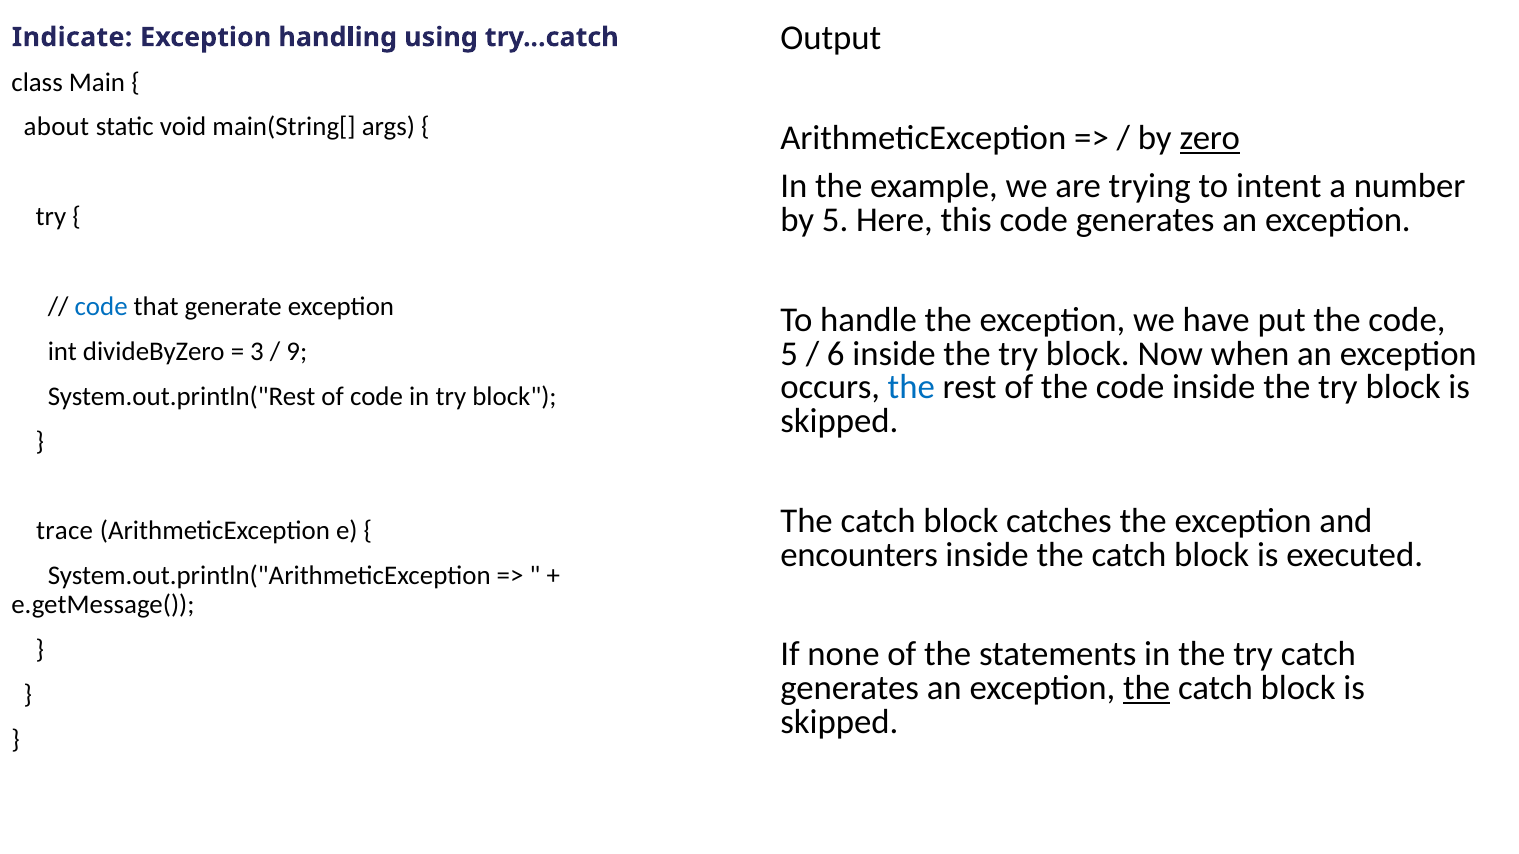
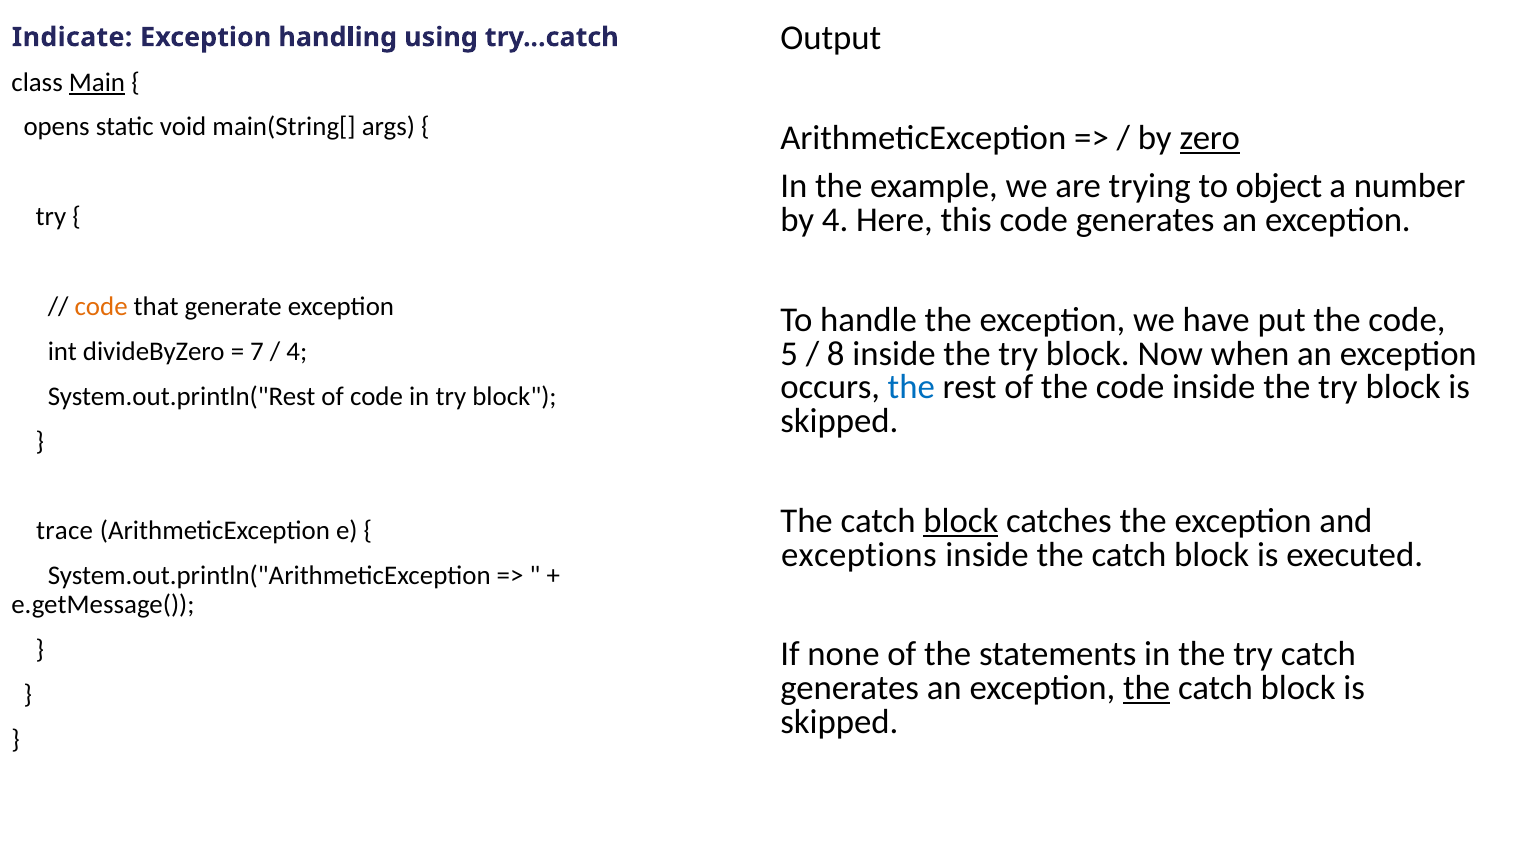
Main underline: none -> present (97, 82)
about: about -> opens (57, 127)
intent: intent -> object (1279, 186)
by 5: 5 -> 4 (835, 220)
code colour: blue -> orange (101, 307)
6: 6 -> 8 (836, 354)
3: 3 -> 7 (257, 352)
9: 9 -> 4 (297, 352)
block underline: none -> present (961, 521)
encounters: encounters -> exceptions (859, 555)
